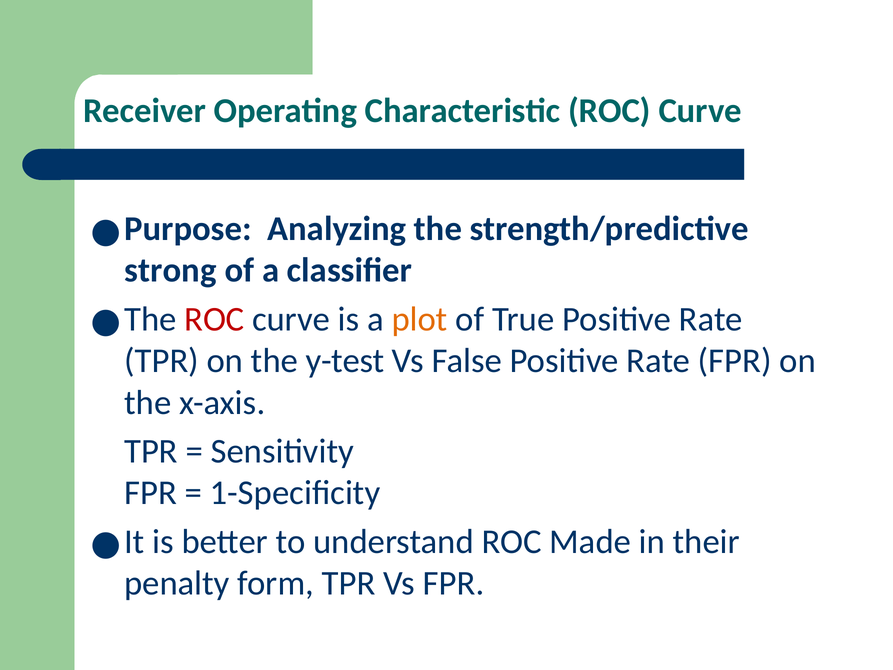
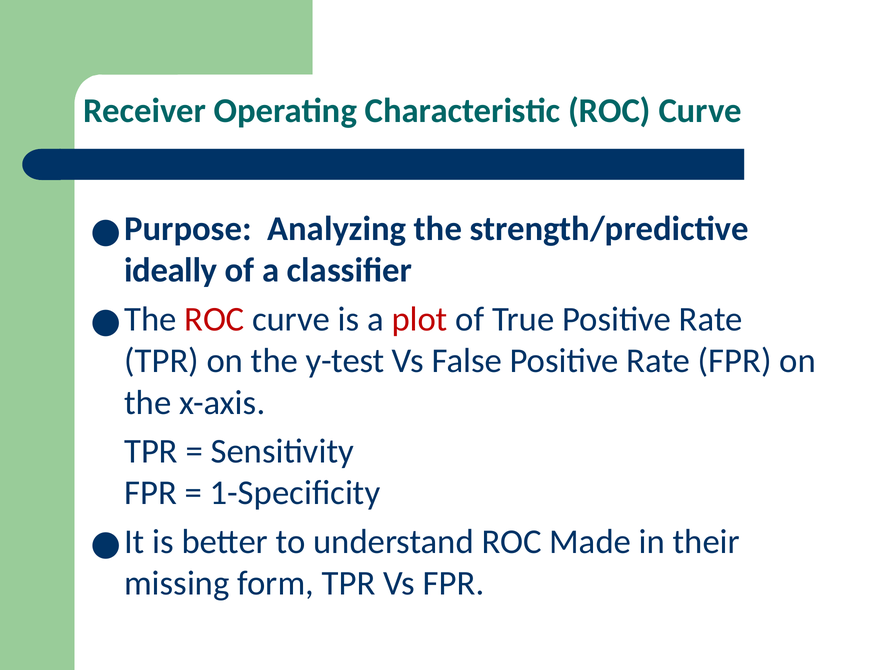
strong: strong -> ideally (171, 270)
plot colour: orange -> red (420, 319)
penalty: penalty -> missing (177, 583)
